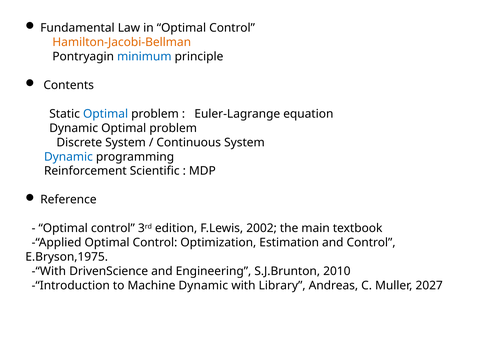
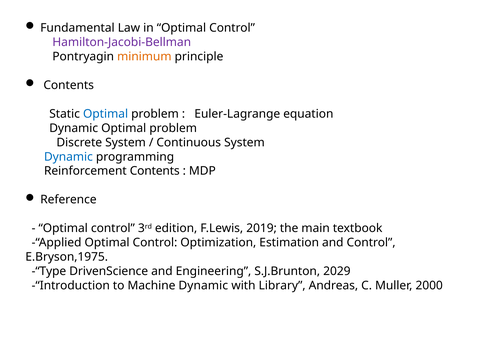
Hamilton-Jacobi-Bellman colour: orange -> purple (122, 42)
minimum colour: blue -> orange (144, 57)
Reinforcement Scientific: Scientific -> Contents (155, 171)
2002: 2002 -> 2019 (262, 229)
-“With: -“With -> -“Type (49, 272)
2010: 2010 -> 2029 (337, 272)
2027: 2027 -> 2000 (429, 286)
